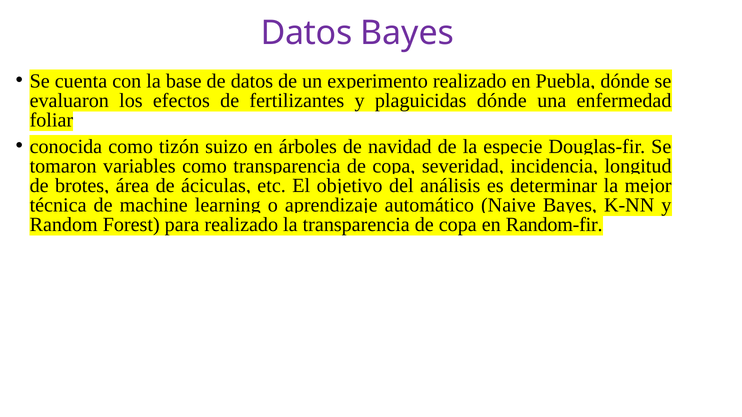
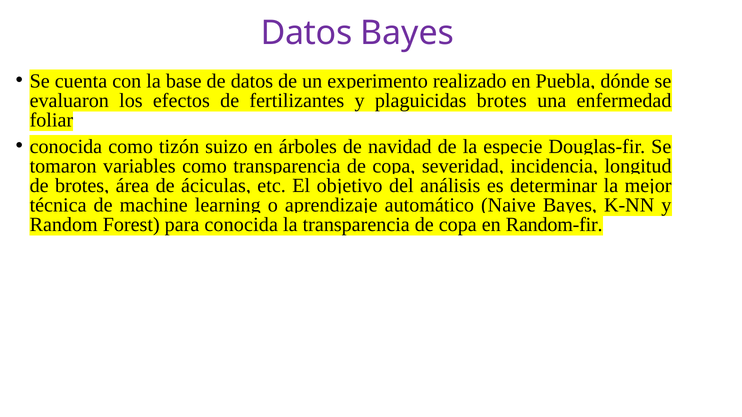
plaguicidas dónde: dónde -> brotes (502, 101)
para realizado: realizado -> conocida (241, 225)
